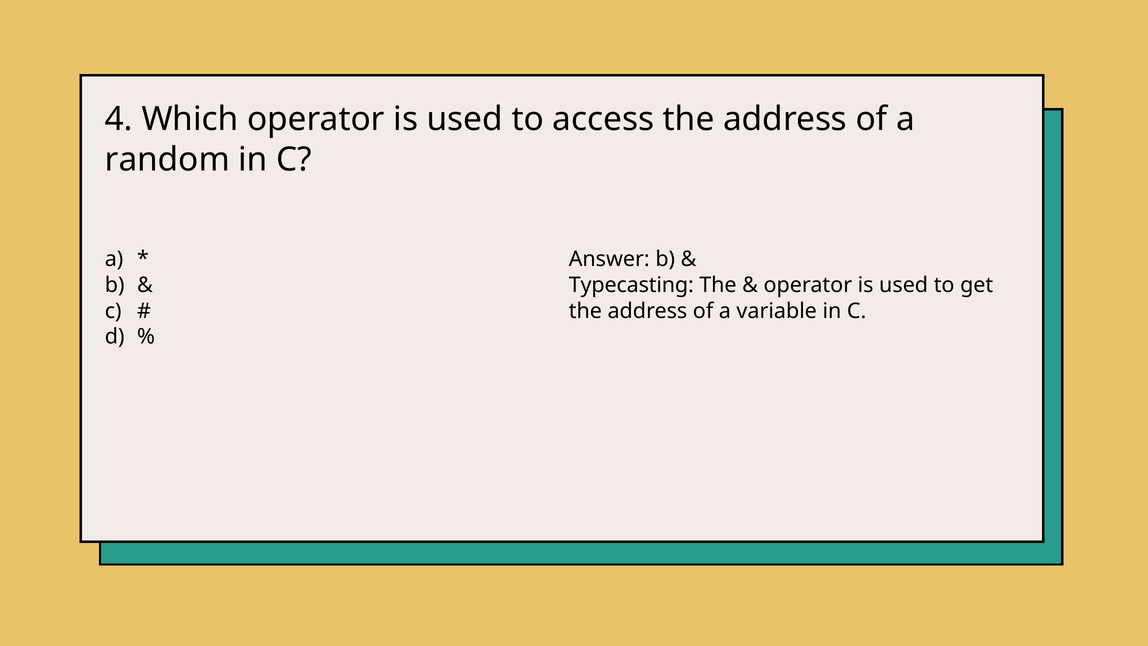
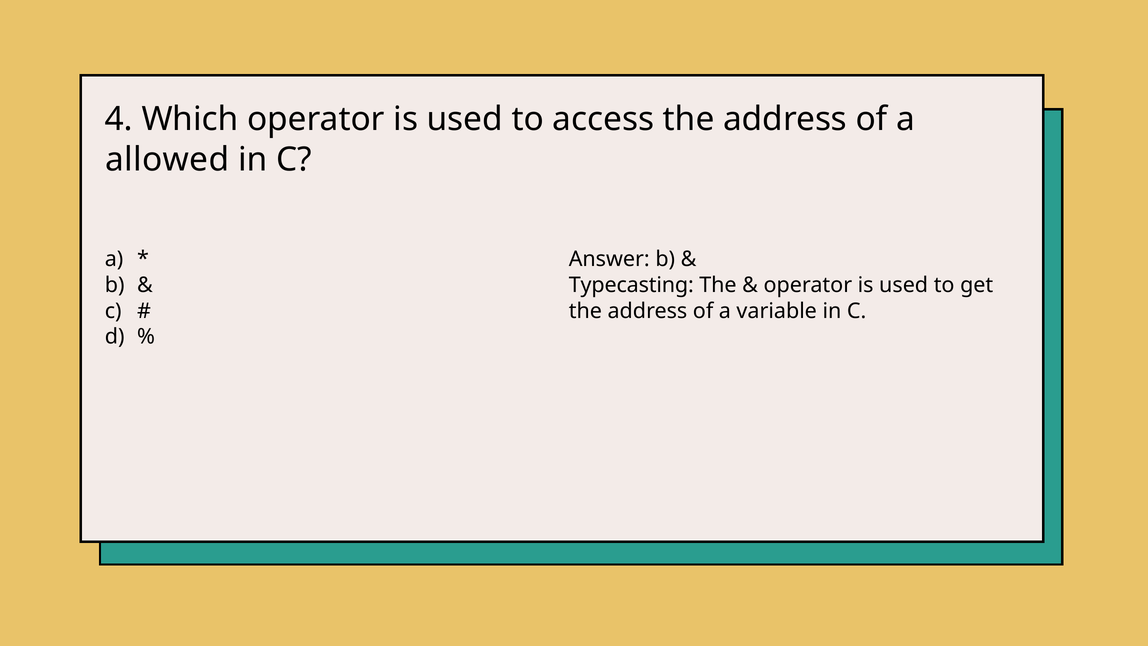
random: random -> allowed (167, 159)
